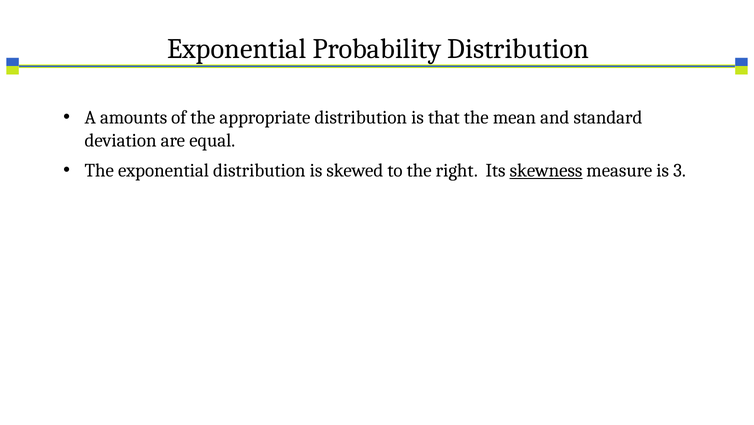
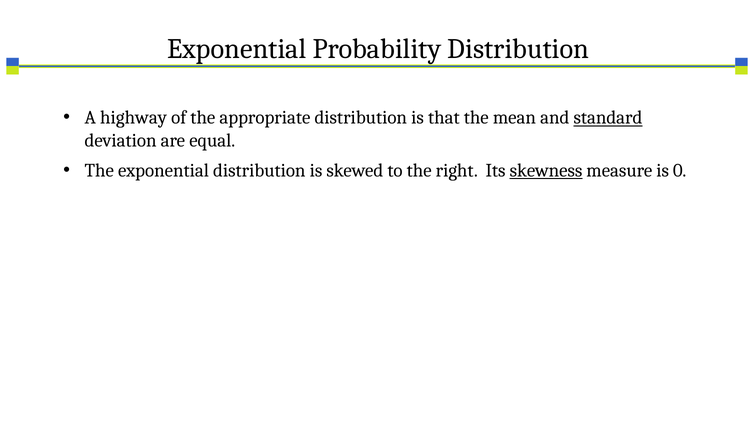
amounts: amounts -> highway (134, 118)
standard underline: none -> present (608, 118)
3: 3 -> 0 (680, 170)
